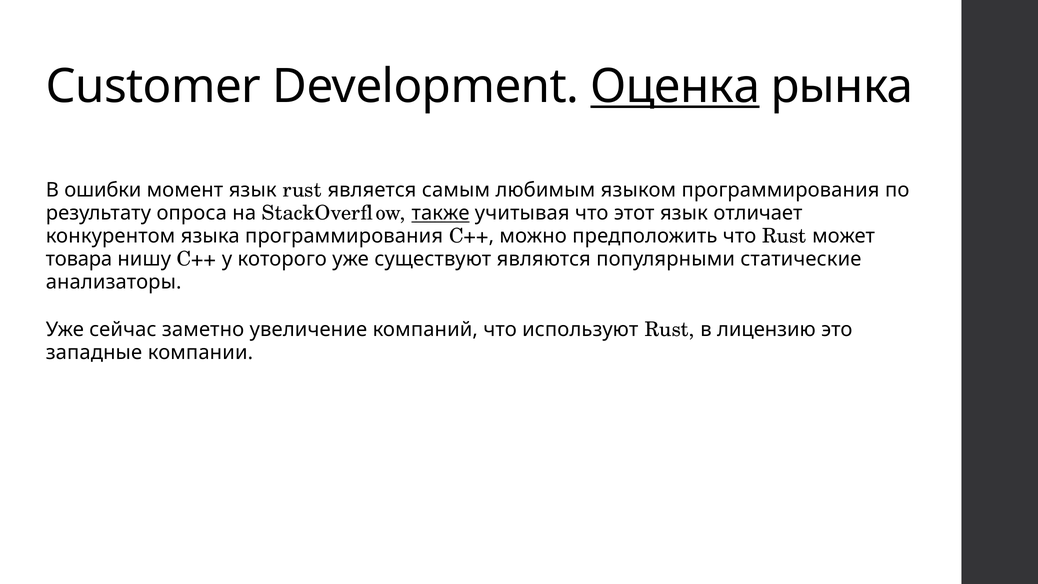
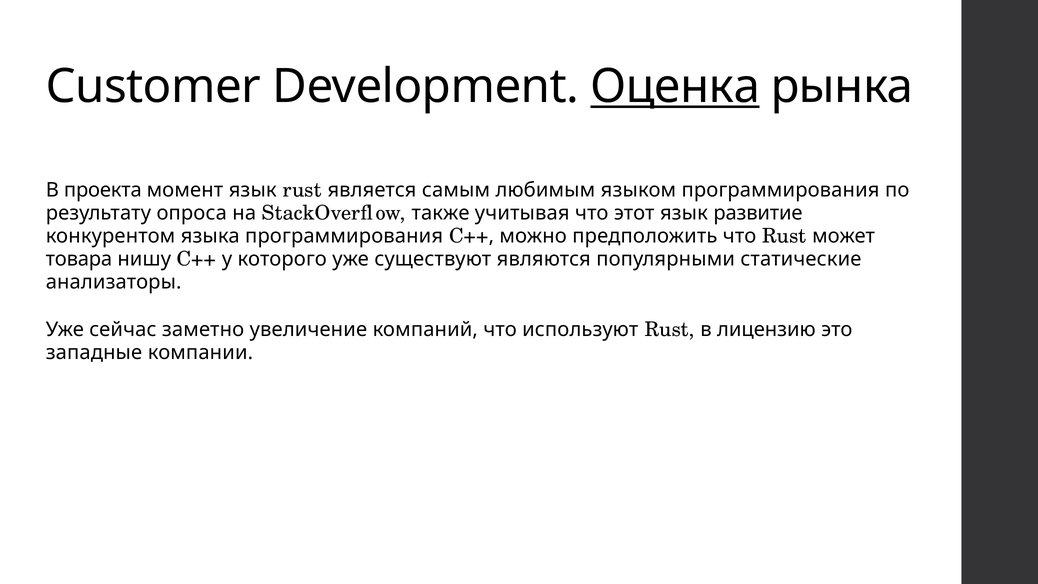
ошибки: ошибки -> проекта (103, 190)
также underline: present -> none (441, 213)
отличает: отличает -> развитие (758, 213)
